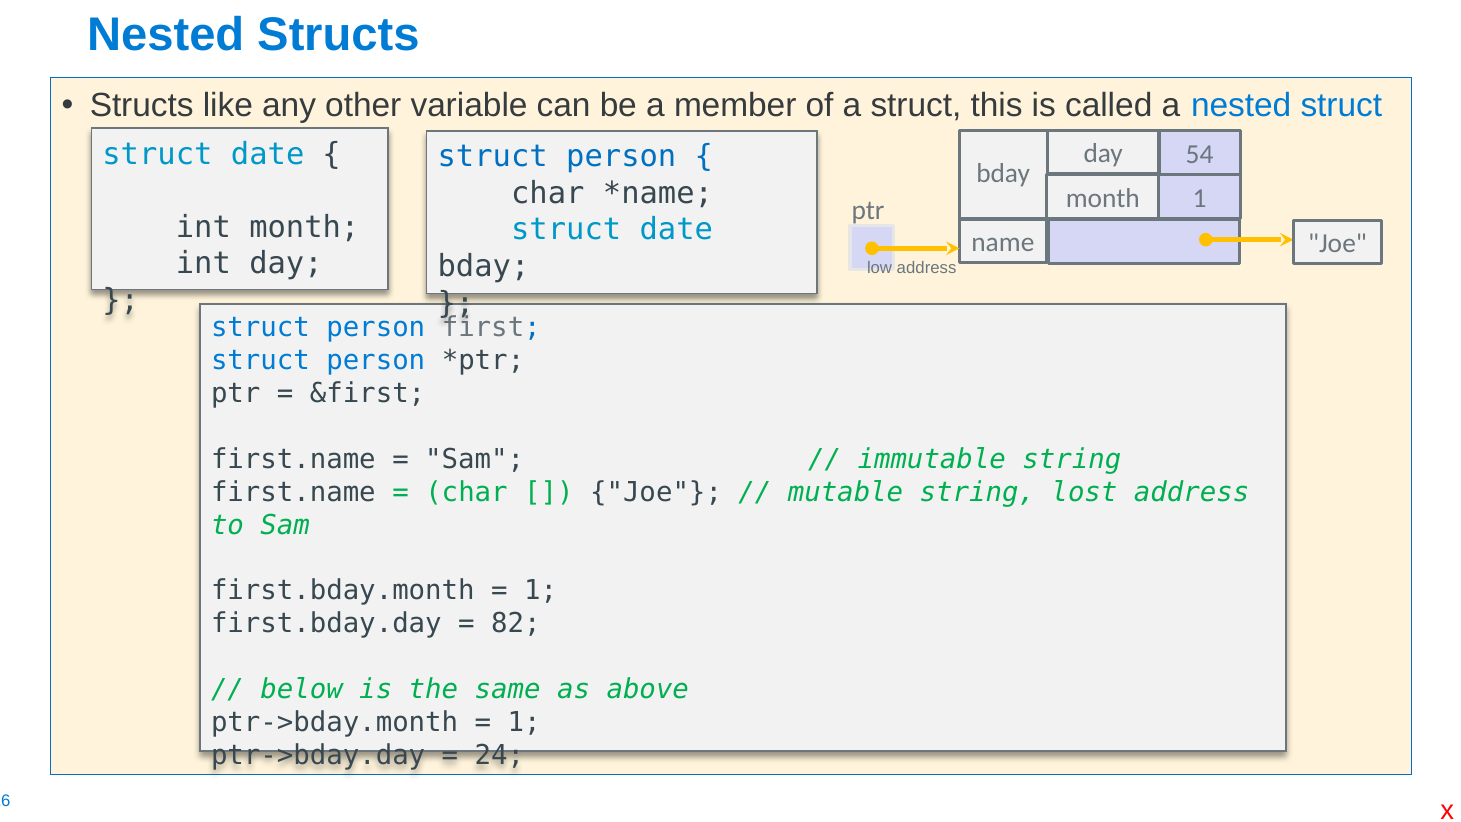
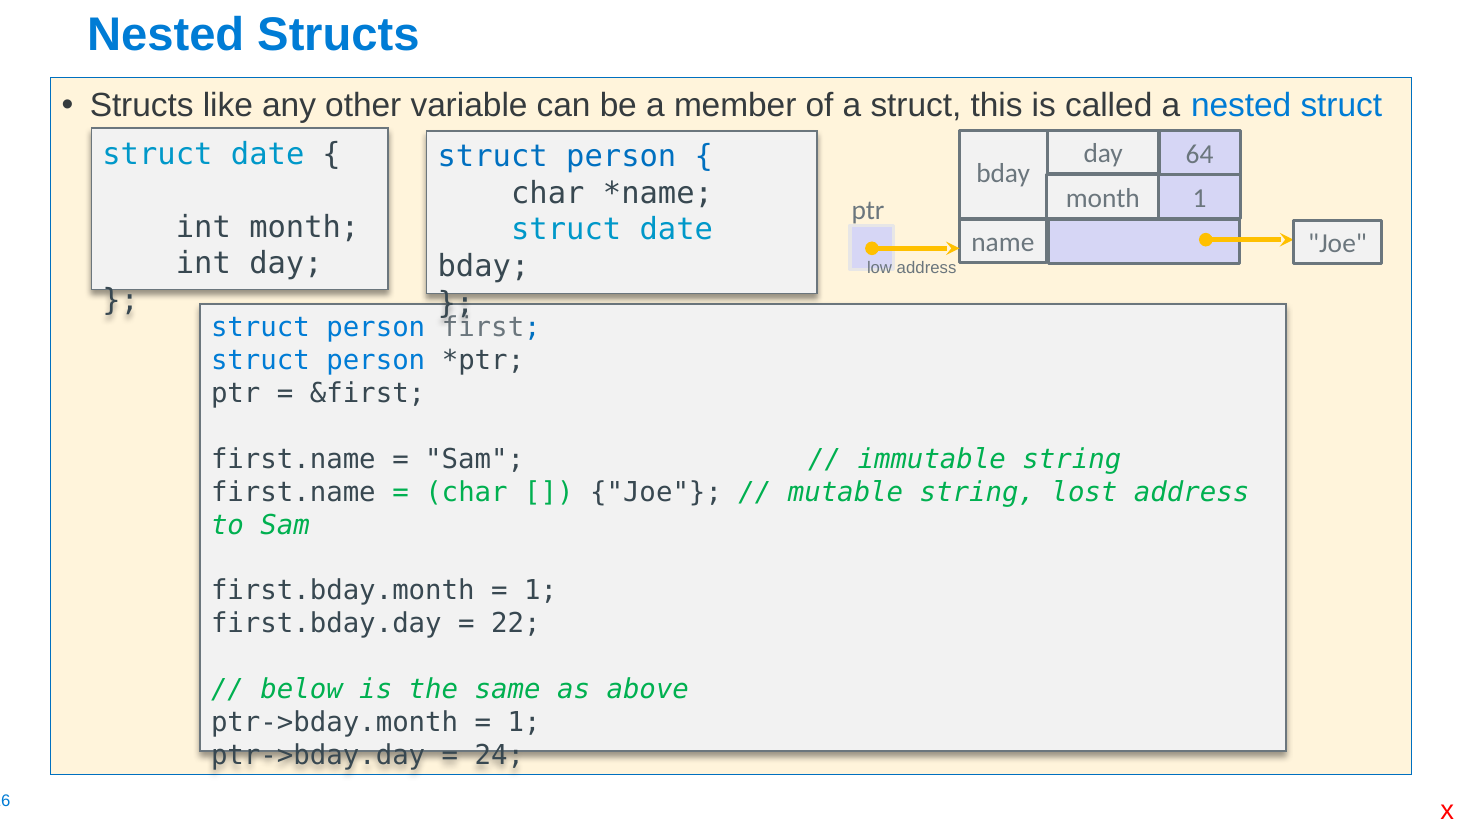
54: 54 -> 64 (1200, 154)
82: 82 -> 22 (516, 623)
